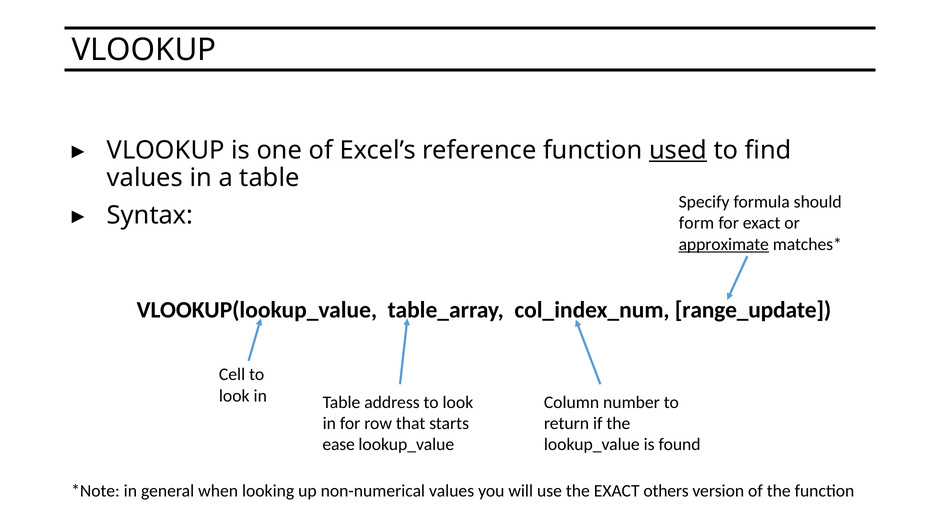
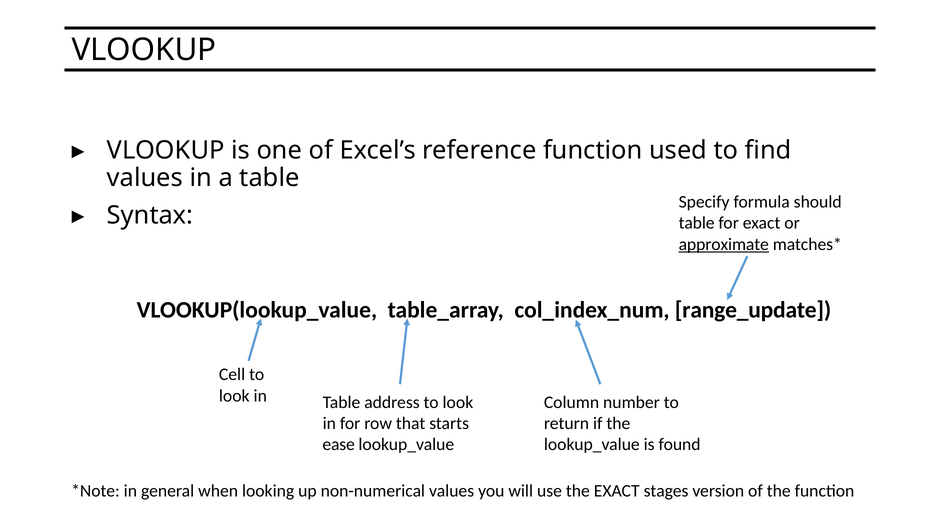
used underline: present -> none (678, 150)
form: form -> table (697, 223)
others: others -> stages (666, 491)
